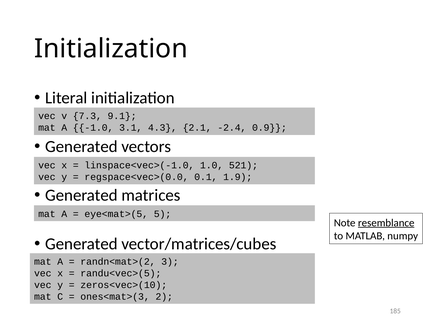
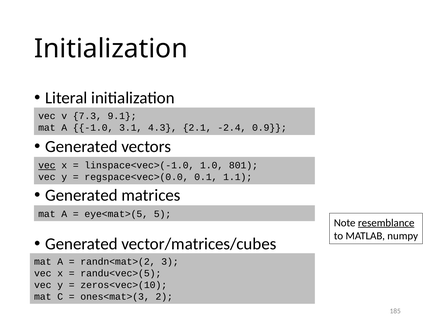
vec underline: none -> present (47, 166)
521: 521 -> 801 (243, 166)
1.9: 1.9 -> 1.1 (238, 177)
